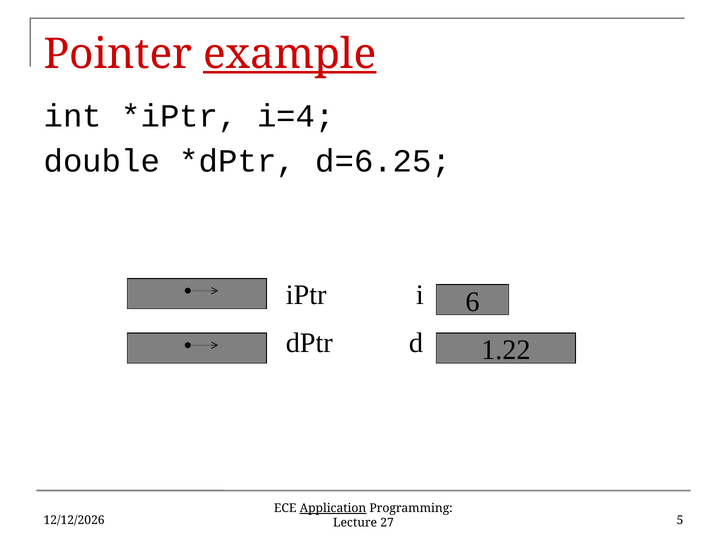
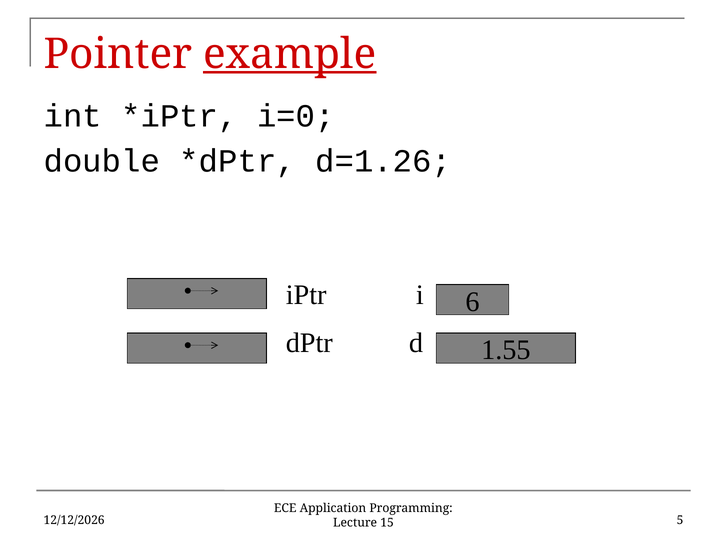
i=4: i=4 -> i=0 (296, 116)
d=6.25: d=6.25 -> d=1.26 (383, 161)
1.22: 1.22 -> 1.55 (506, 350)
Application underline: present -> none (333, 509)
27: 27 -> 15 (387, 523)
